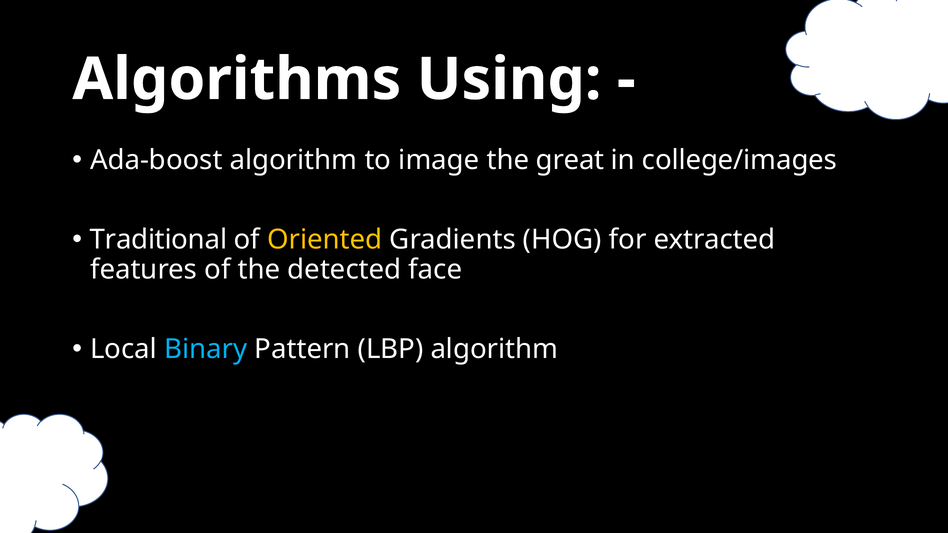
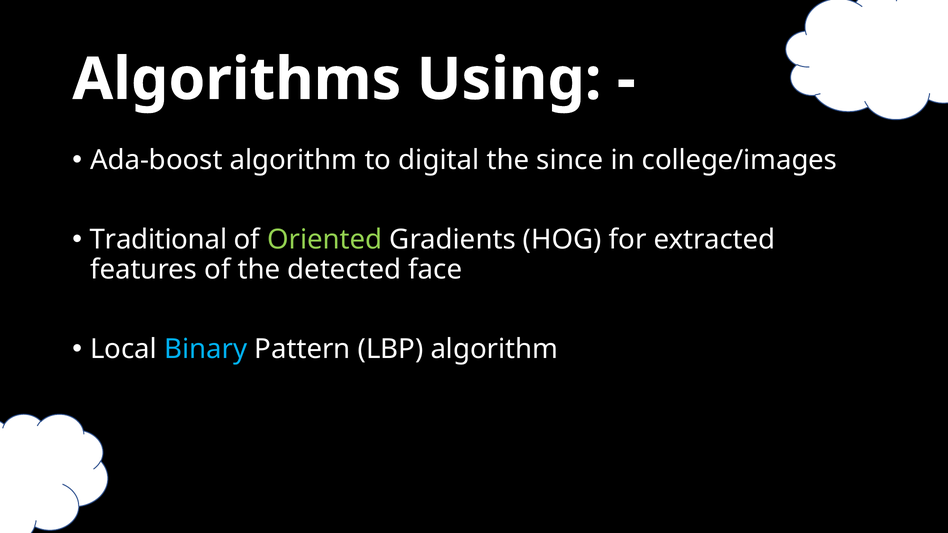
image: image -> digital (439, 160)
great: great -> since (570, 160)
Oriented colour: yellow -> light green (325, 240)
